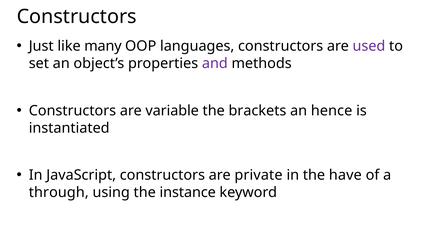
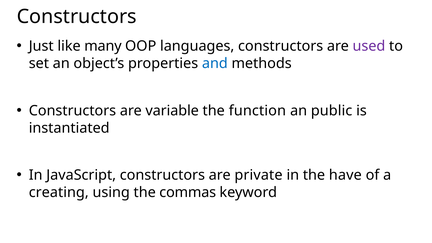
and colour: purple -> blue (215, 64)
brackets: brackets -> function (257, 111)
hence: hence -> public (332, 111)
through: through -> creating (59, 192)
instance: instance -> commas (188, 192)
